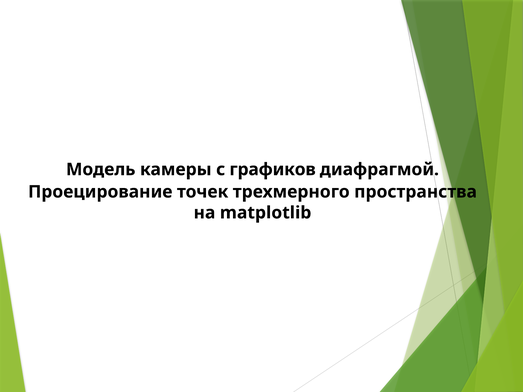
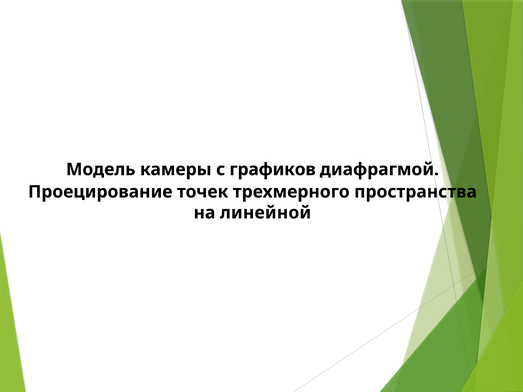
matplotlib: matplotlib -> линейной (266, 213)
